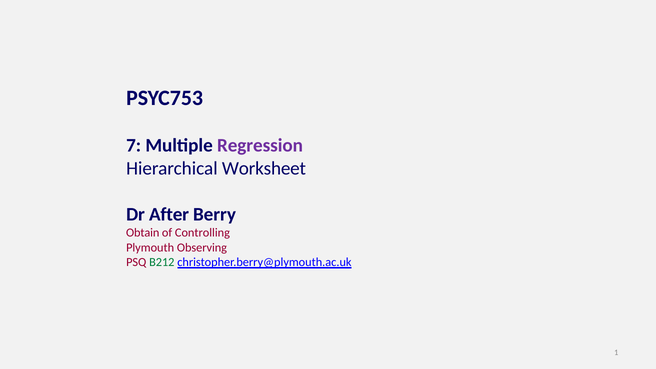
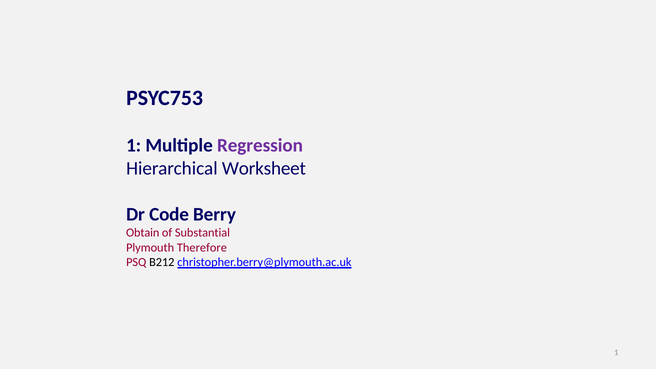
7: 7 -> 1 (134, 145)
After: After -> Code (169, 214)
Controlling: Controlling -> Substantial (202, 233)
Observing: Observing -> Therefore (202, 248)
B212 colour: green -> black (162, 262)
